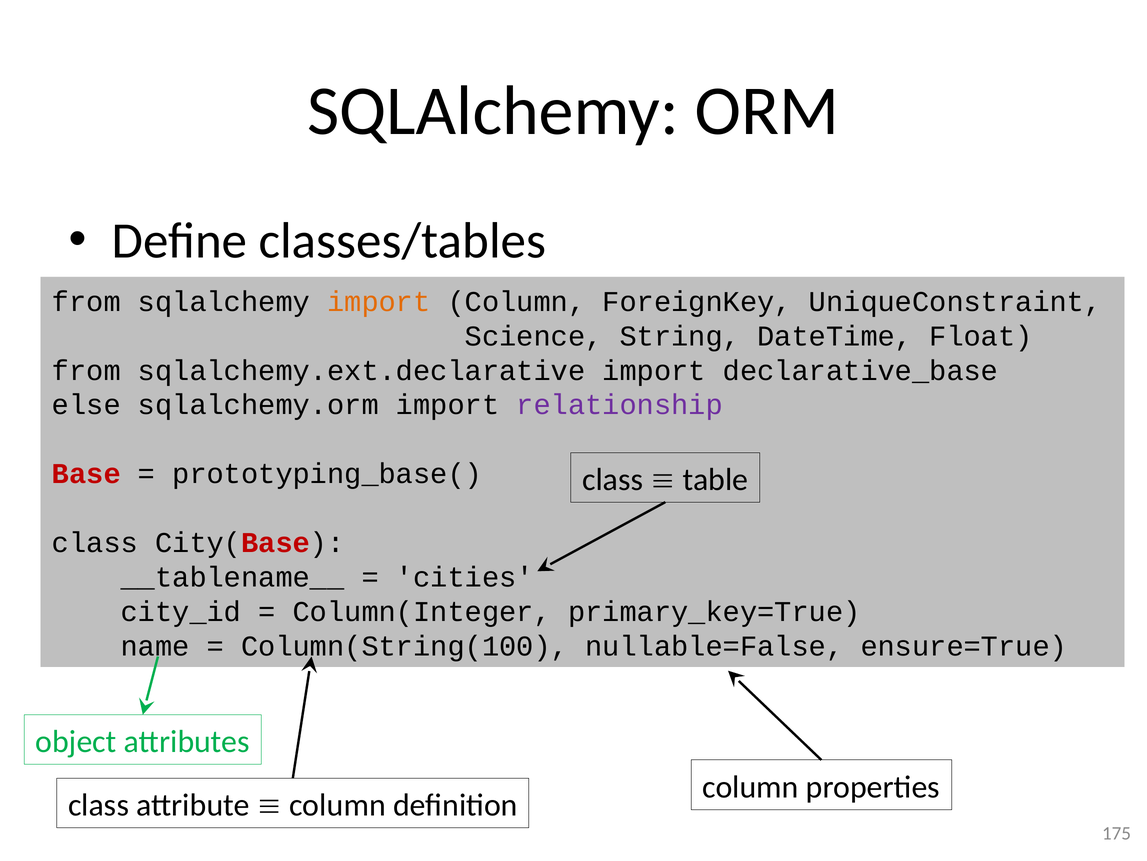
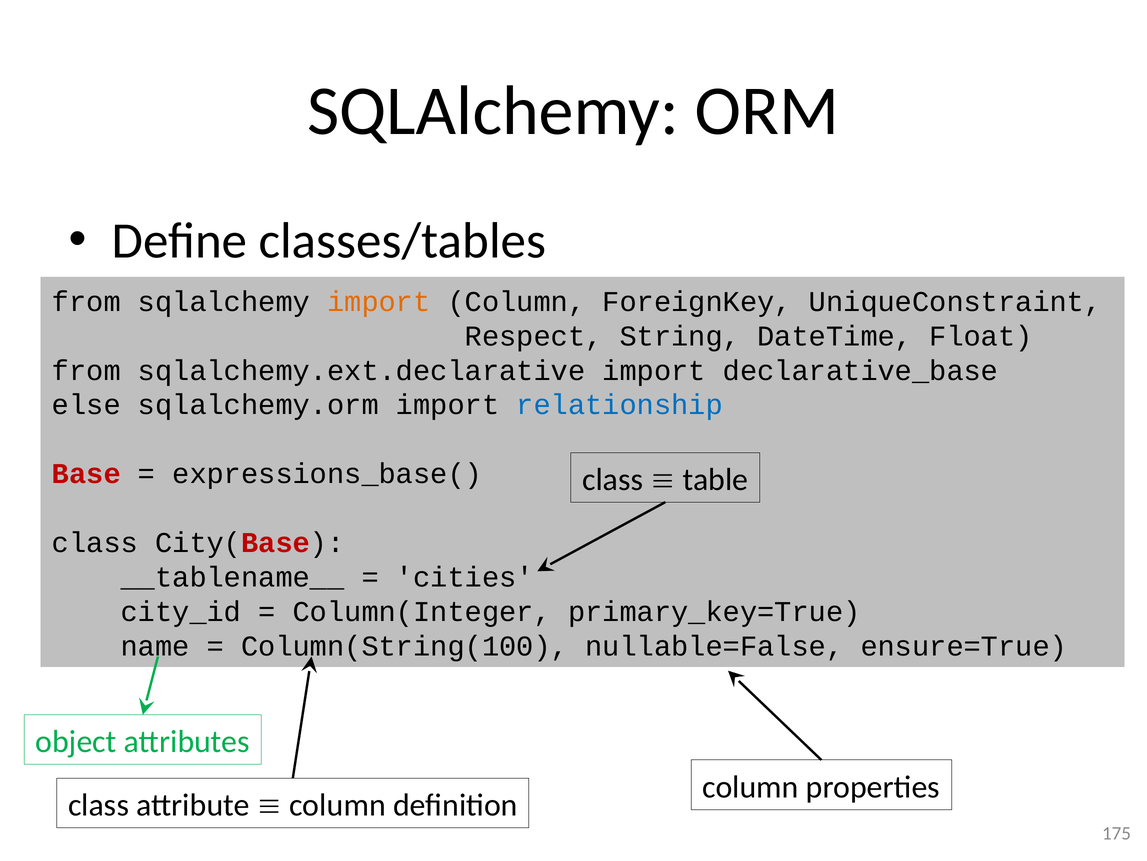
Science: Science -> Respect (534, 336)
relationship colour: purple -> blue (620, 405)
prototyping_base(: prototyping_base( -> expressions_base( (327, 473)
